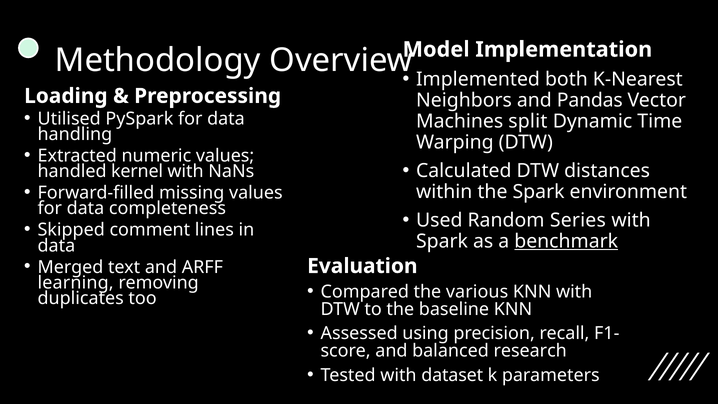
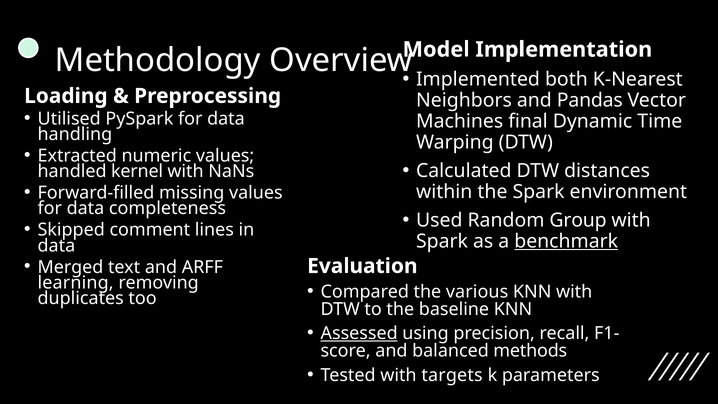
split: split -> final (528, 121)
Series: Series -> Group (578, 220)
Assessed underline: none -> present (359, 333)
research: research -> methods (530, 351)
dataset: dataset -> targets (452, 375)
